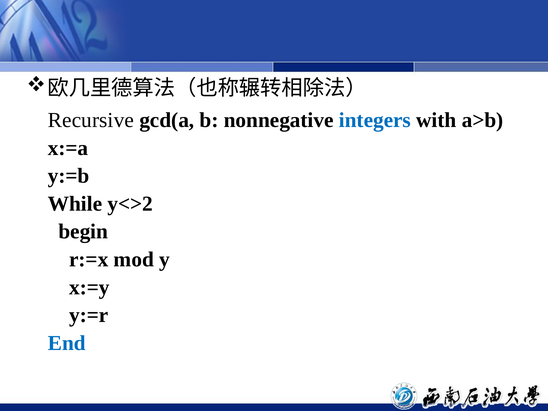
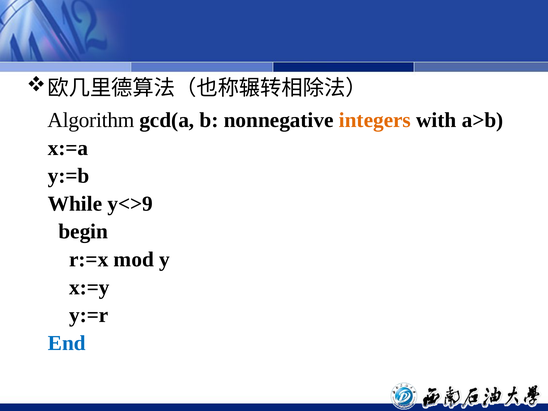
Recursive: Recursive -> Algorithm (91, 120)
integers colour: blue -> orange (375, 120)
y<>2: y<>2 -> y<>9 (130, 204)
